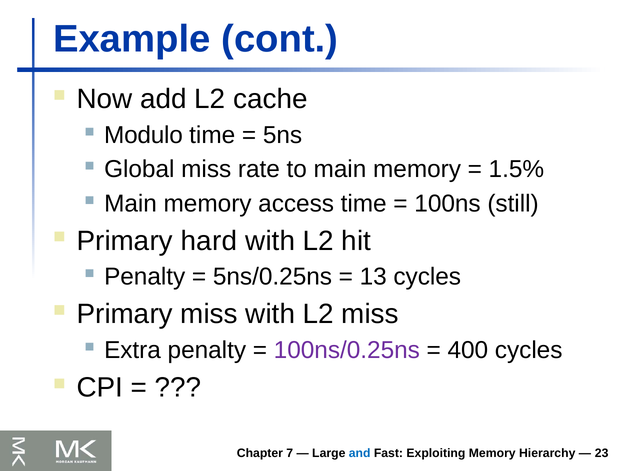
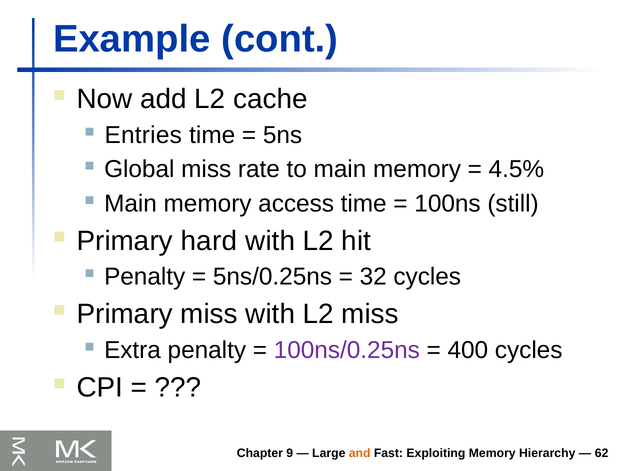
Modulo: Modulo -> Entries (143, 135)
1.5%: 1.5% -> 4.5% (516, 169)
13: 13 -> 32 (373, 276)
7: 7 -> 9 (290, 453)
and colour: blue -> orange (360, 453)
23: 23 -> 62 (602, 453)
